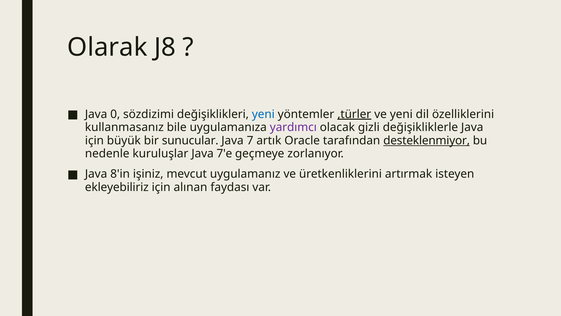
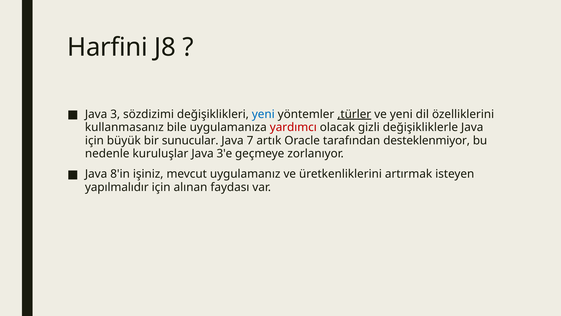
Olarak: Olarak -> Harfini (108, 47)
0: 0 -> 3 (115, 114)
yardımcı colour: purple -> red (293, 127)
desteklenmiyor underline: present -> none (427, 140)
7'e: 7'e -> 3'e (224, 154)
ekleyebiliriz: ekleyebiliriz -> yapılmalıdır (117, 187)
